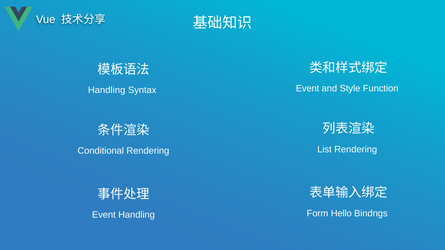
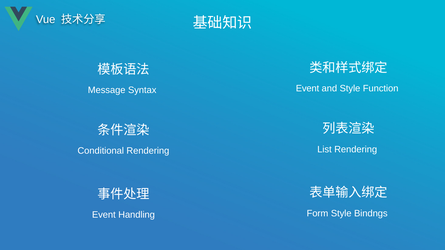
Handling: Handling -> Message (107, 90)
Form Hello: Hello -> Style (341, 214)
